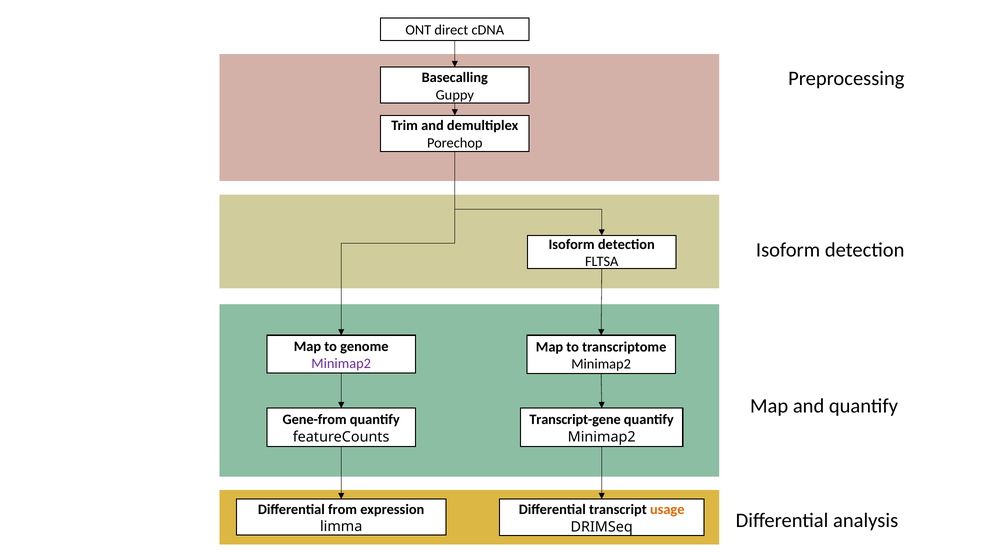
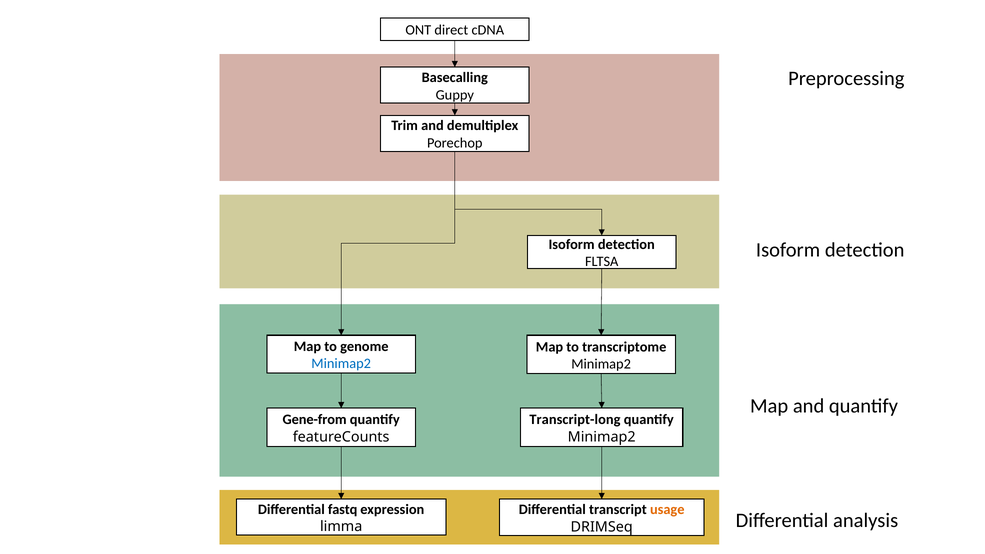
Minimap2 colour: purple -> blue (341, 364)
Transcript-gene: Transcript-gene -> Transcript-long (575, 420)
from: from -> fastq (343, 509)
